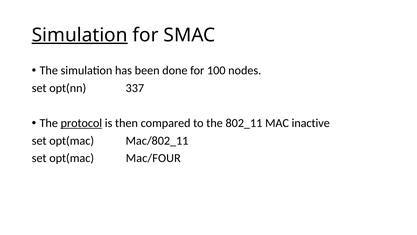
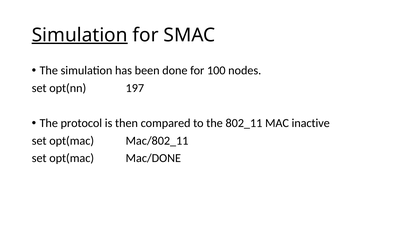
337: 337 -> 197 (135, 88)
protocol underline: present -> none (81, 123)
Mac/FOUR: Mac/FOUR -> Mac/DONE (153, 158)
